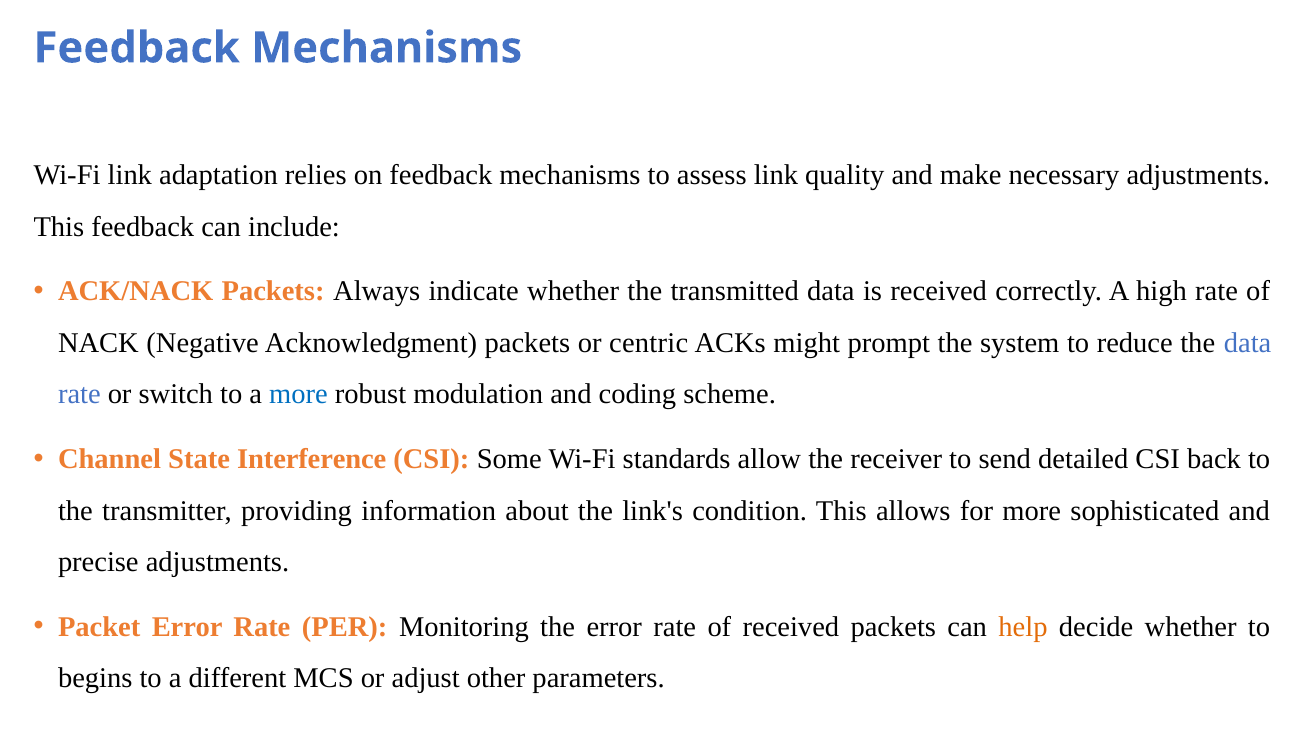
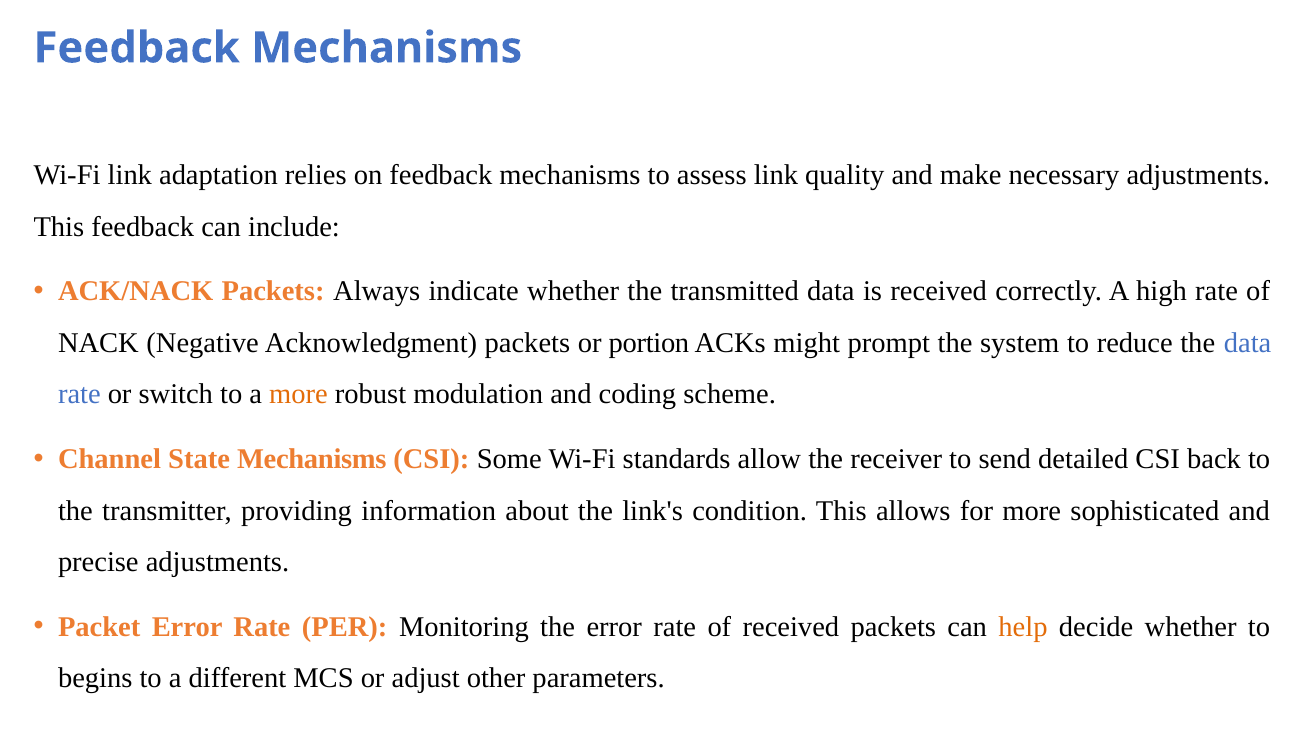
centric: centric -> portion (649, 343)
more colour: blue -> orange (298, 394)
State Interference: Interference -> Mechanisms (312, 459)
